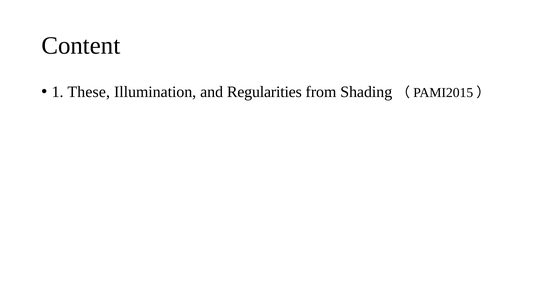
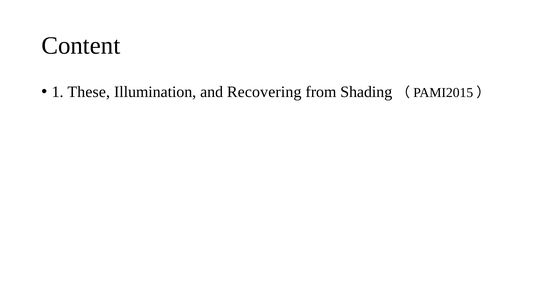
Regularities: Regularities -> Recovering (264, 92)
